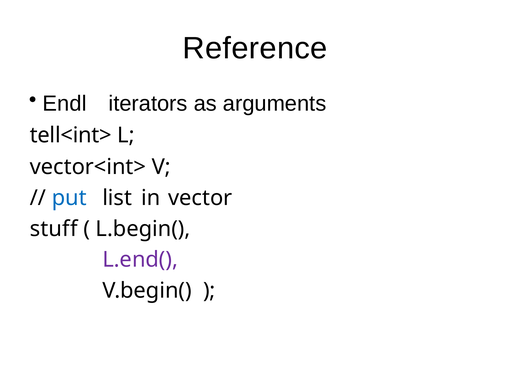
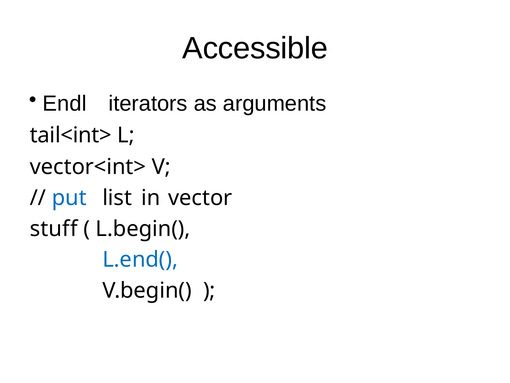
Reference: Reference -> Accessible (255, 48)
tell<int>: tell<int> -> tail<int> (71, 135)
L.end( colour: purple -> blue (140, 259)
